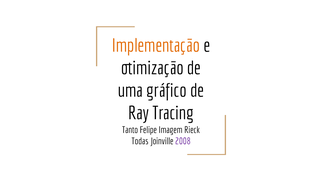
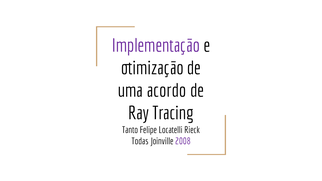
Implementação colour: orange -> purple (156, 46)
gráfico: gráfico -> acordo (166, 91)
Imagem: Imagem -> Locatelli (171, 130)
